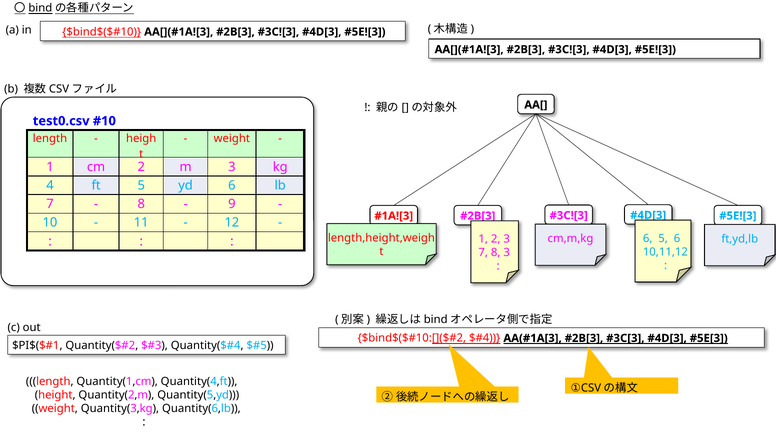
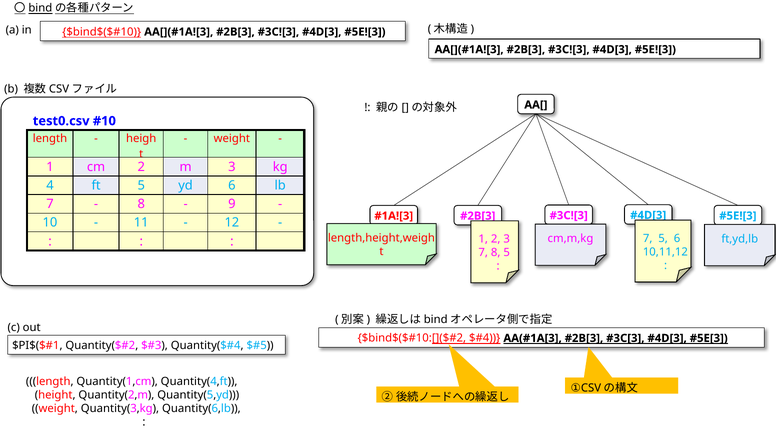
6: 6 -> 7 (648, 238)
8 3: 3 -> 5 (507, 252)
